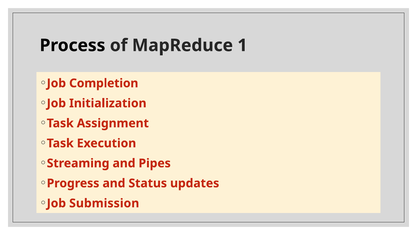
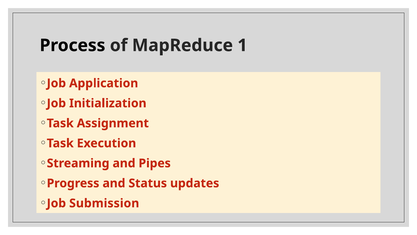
Completion: Completion -> Application (104, 83)
